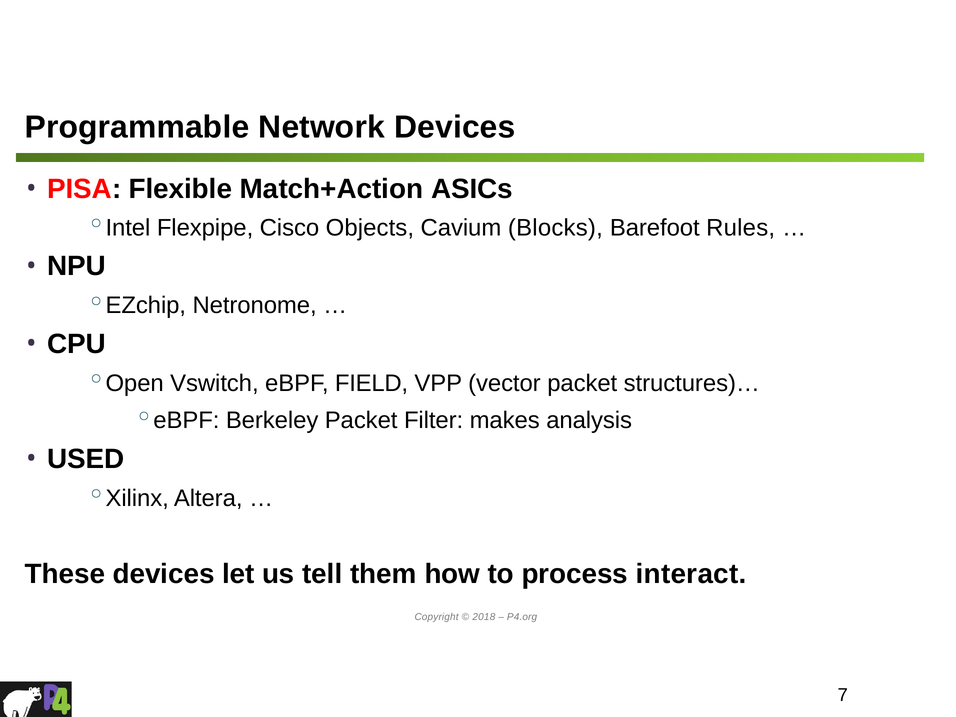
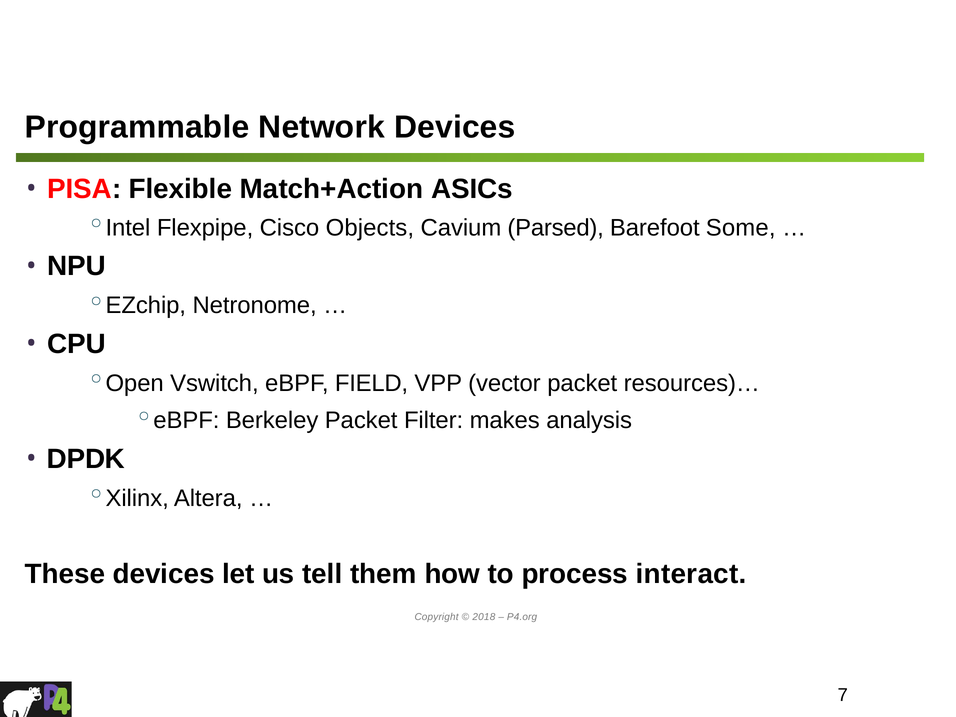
Blocks: Blocks -> Parsed (556, 228)
Rules: Rules -> Some (741, 228)
structures)…: structures)… -> resources)… (692, 383)
USED: USED -> DPDK (86, 459)
